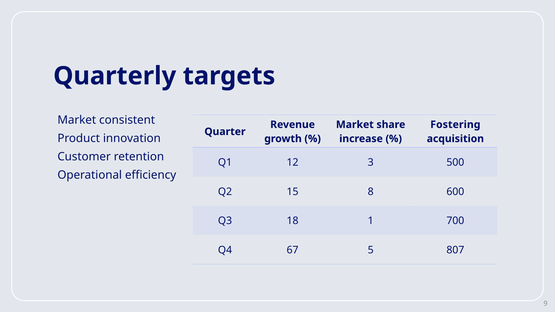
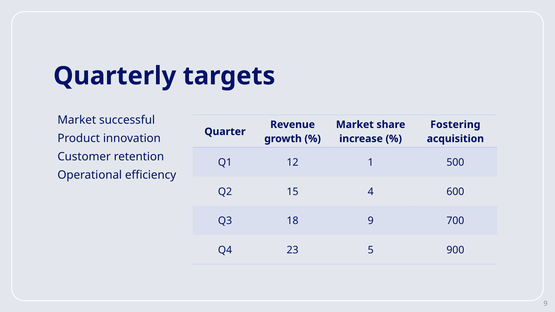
consistent: consistent -> successful (127, 120)
3: 3 -> 1 (371, 163)
8: 8 -> 4 (371, 192)
18 1: 1 -> 9 (371, 221)
67: 67 -> 23 (293, 250)
807: 807 -> 900 (455, 250)
